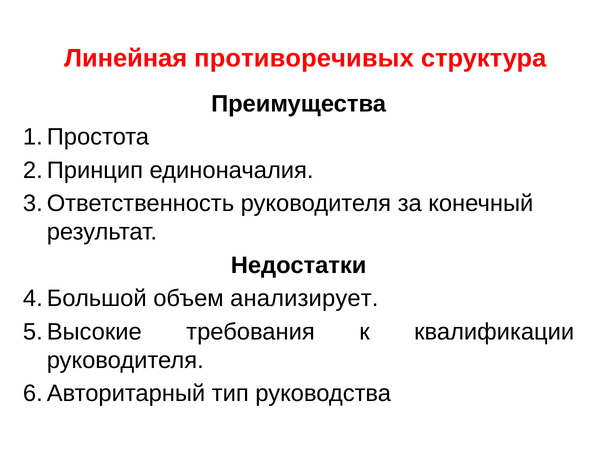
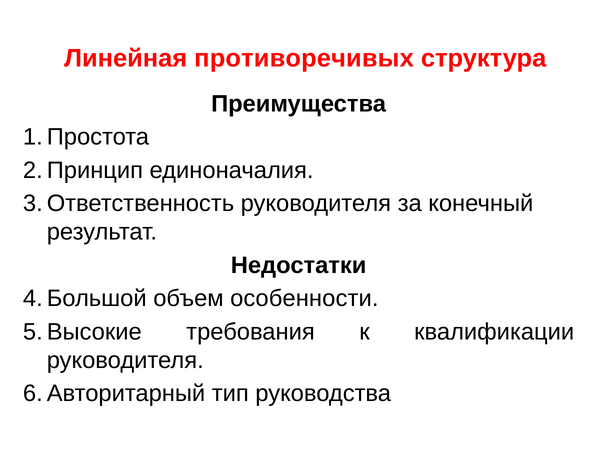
анализирует: анализирует -> особенности (304, 299)
